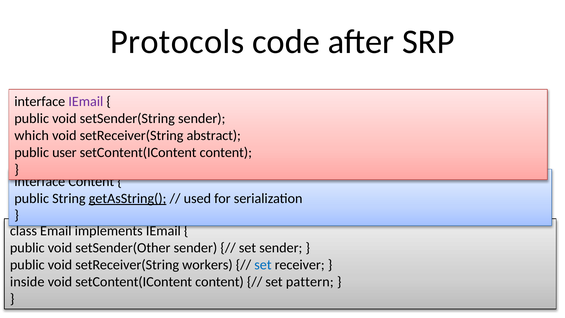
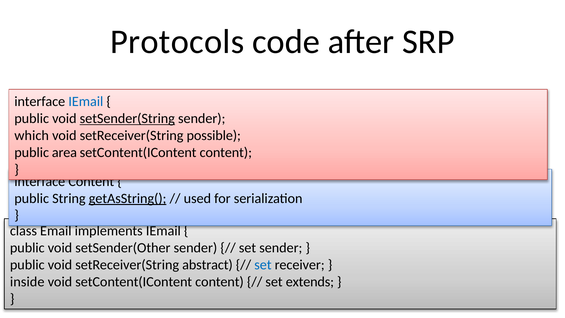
IEmail colour: purple -> blue (86, 102)
setSender(String underline: none -> present (127, 119)
abstract: abstract -> possible (214, 135)
user: user -> area (64, 152)
workers: workers -> abstract (207, 265)
pattern: pattern -> extends (310, 282)
